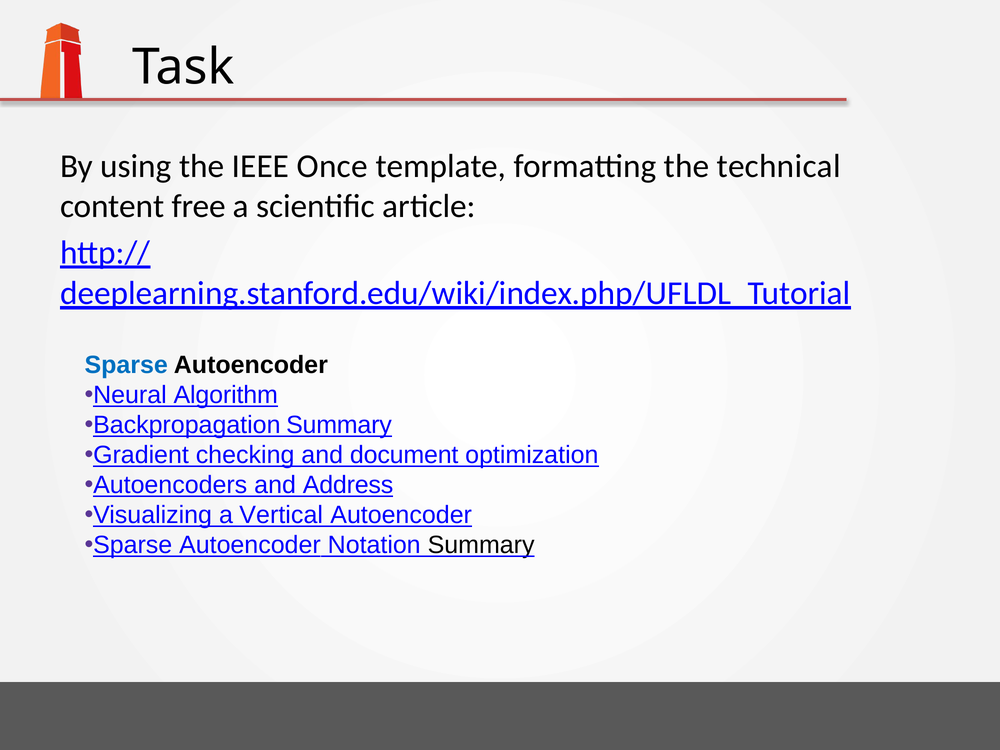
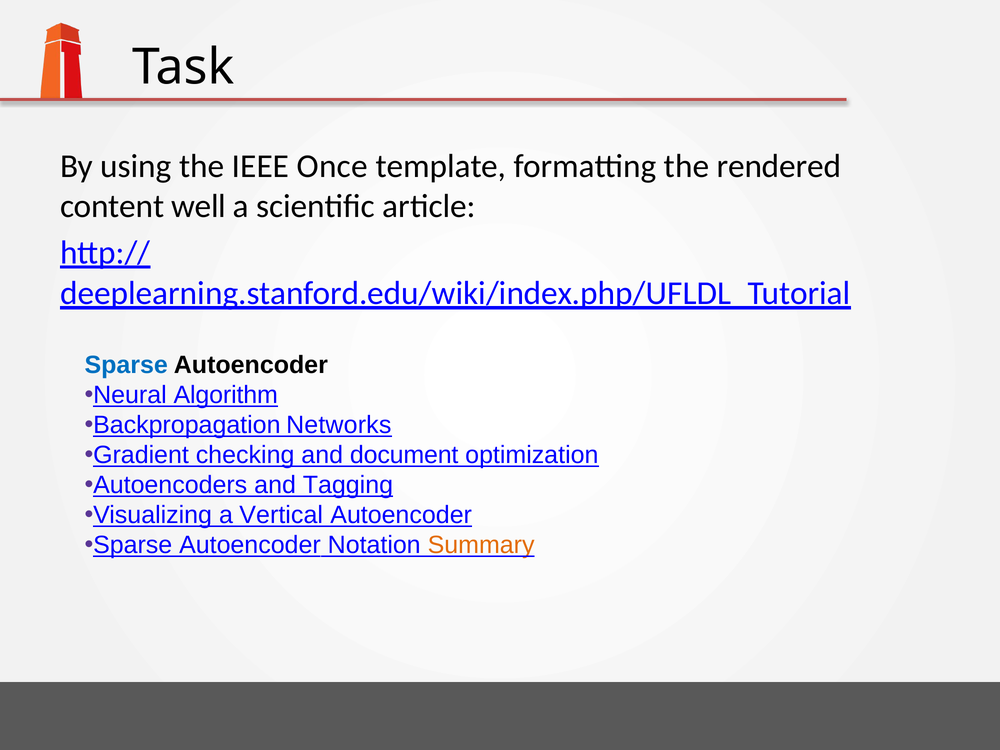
technical: technical -> rendered (779, 166)
free: free -> well (199, 206)
Backpropagation Summary: Summary -> Networks (339, 425)
Address: Address -> Tagging (348, 485)
Summary colour: black -> orange (481, 545)
